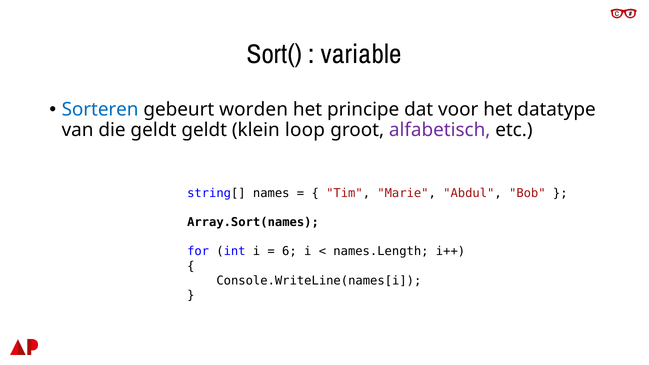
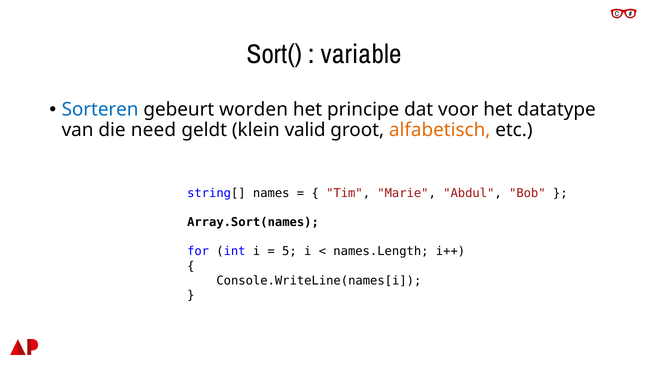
die geldt: geldt -> need (153, 130)
loop: loop -> valid (305, 130)
alfabetisch colour: purple -> orange (440, 130)
6: 6 -> 5 (289, 251)
